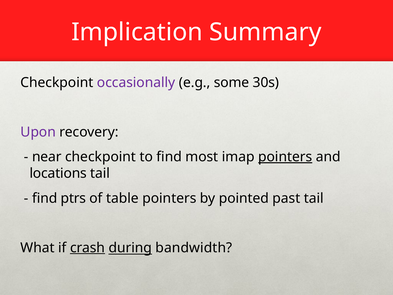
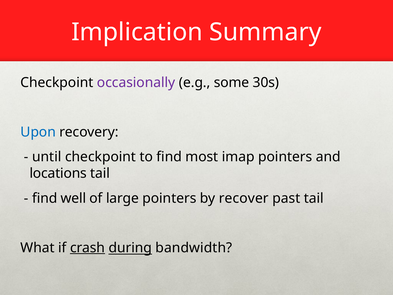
Upon colour: purple -> blue (38, 132)
near: near -> until (47, 157)
pointers underline: present -> none (285, 157)
ptrs: ptrs -> well (73, 198)
table: table -> large (122, 198)
pointed: pointed -> recover (244, 198)
